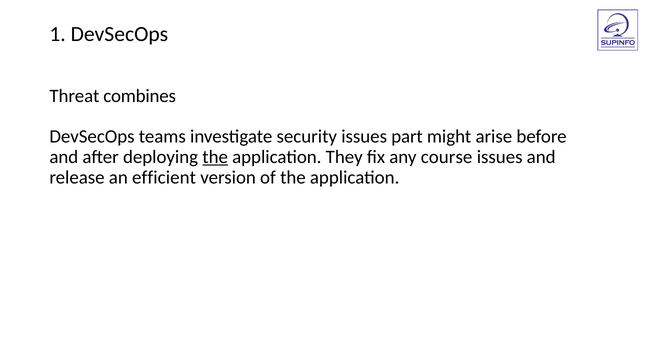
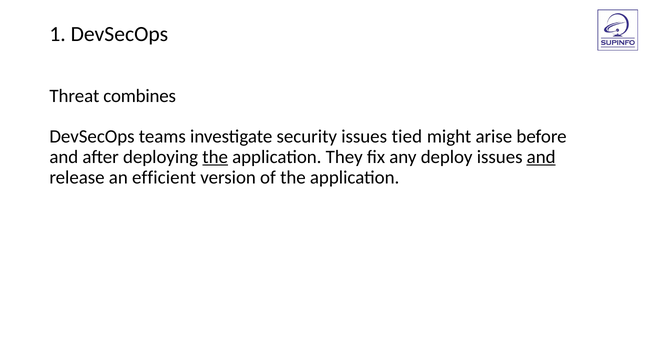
part: part -> tied (407, 137)
course: course -> deploy (447, 157)
and underline: none -> present (541, 157)
